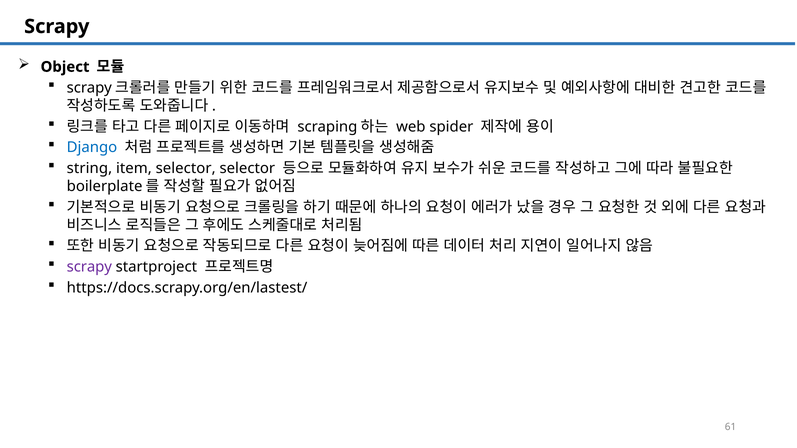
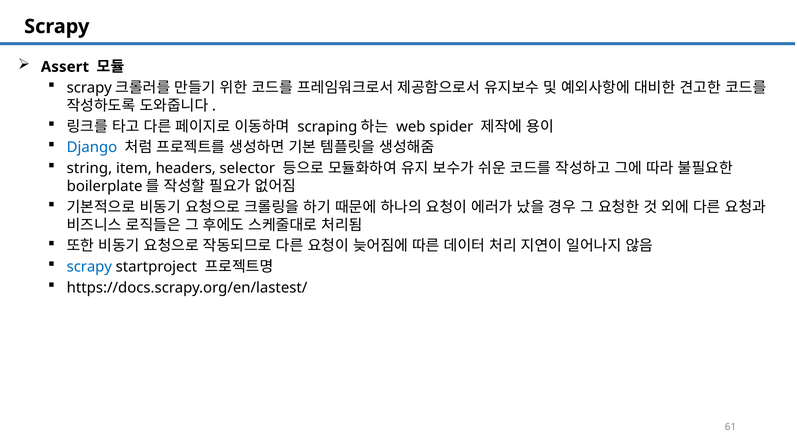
Object: Object -> Assert (65, 67)
item selector: selector -> headers (186, 169)
scrapy colour: purple -> blue (89, 267)
